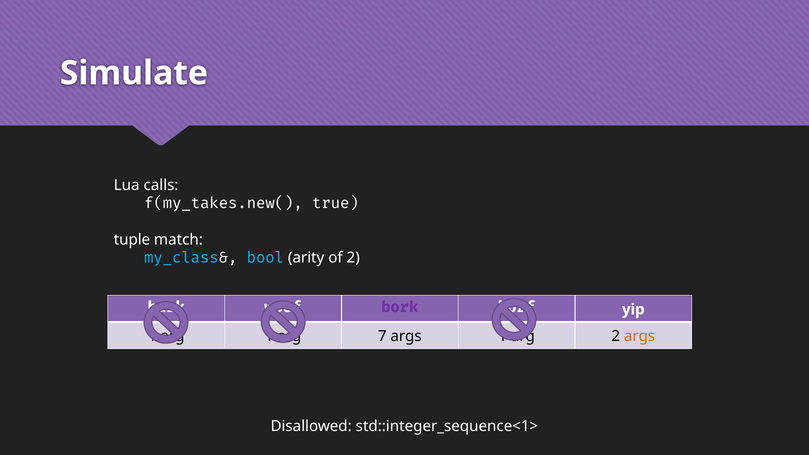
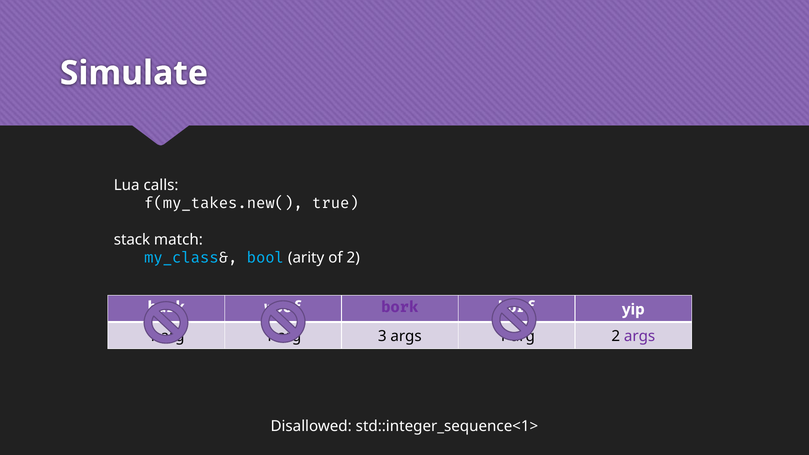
tuple: tuple -> stack (132, 240)
7: 7 -> 3 (382, 336)
args colour: orange -> purple (640, 336)
